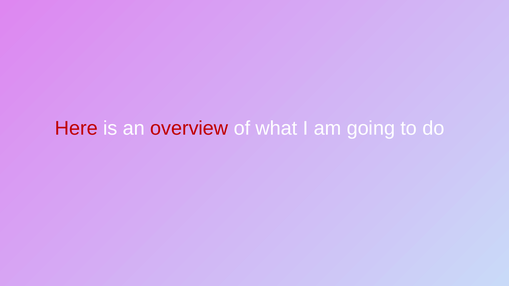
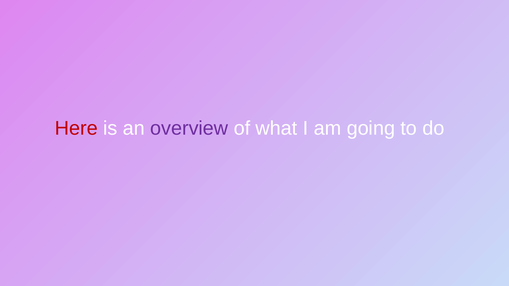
overview colour: red -> purple (189, 128)
